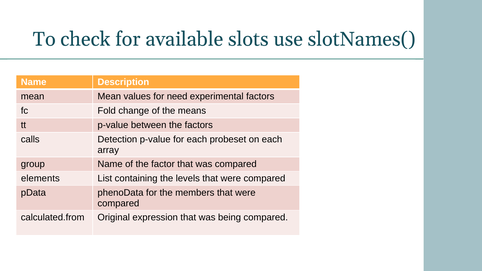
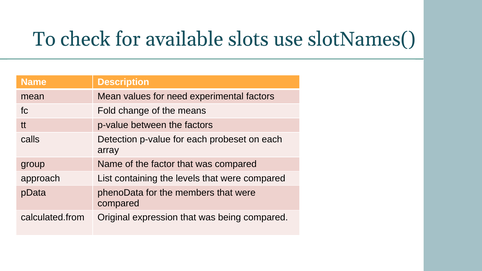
elements: elements -> approach (40, 179)
